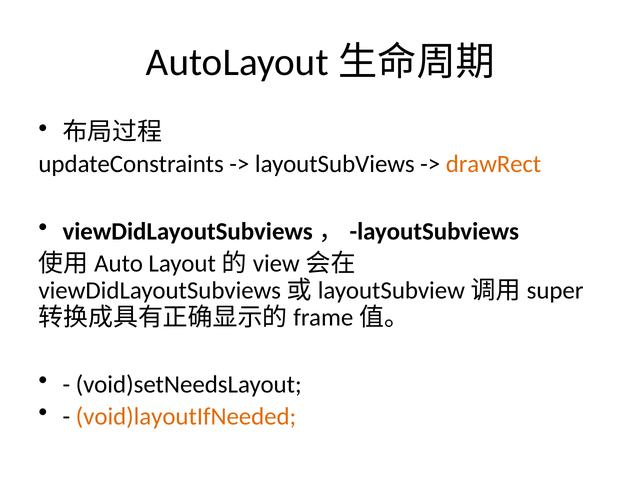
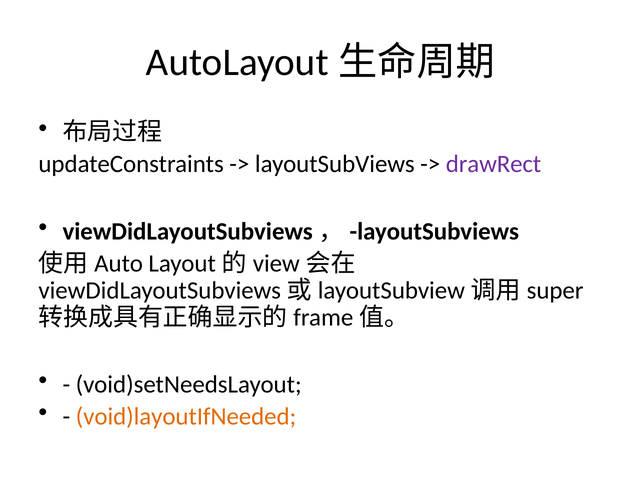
drawRect colour: orange -> purple (493, 164)
